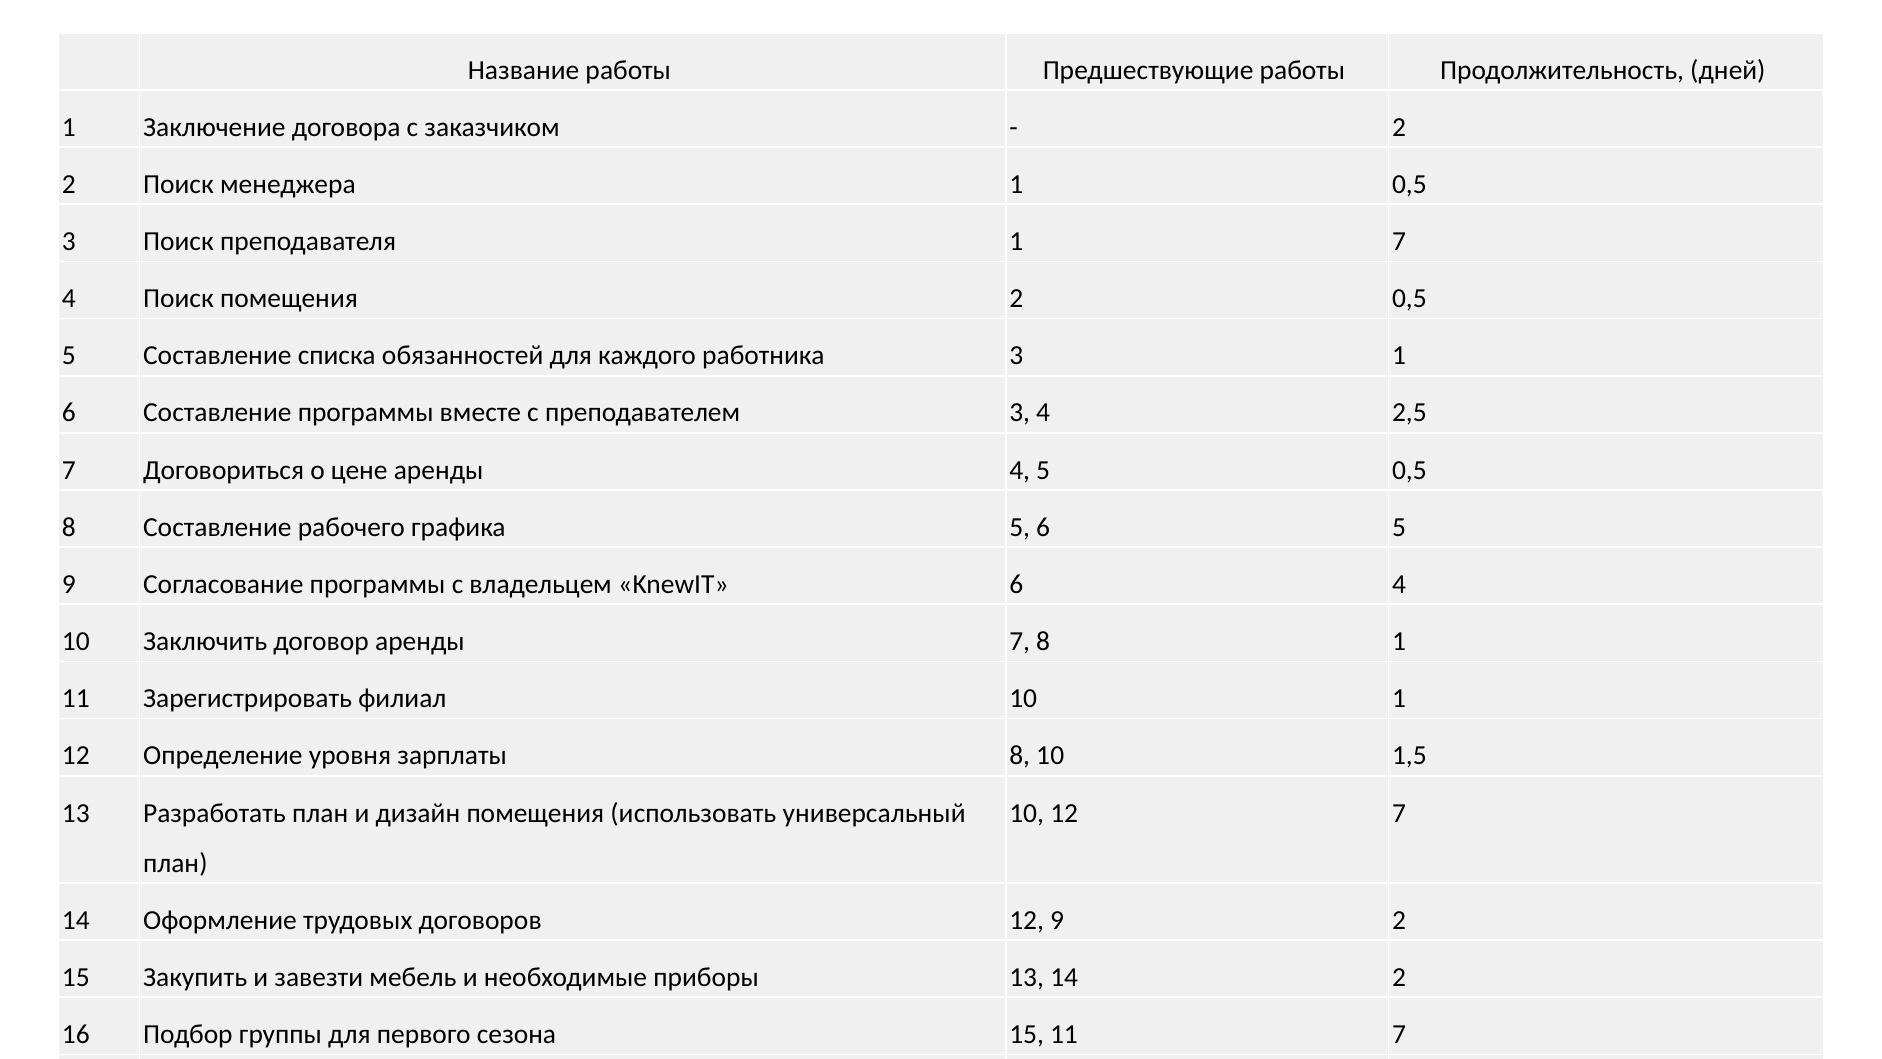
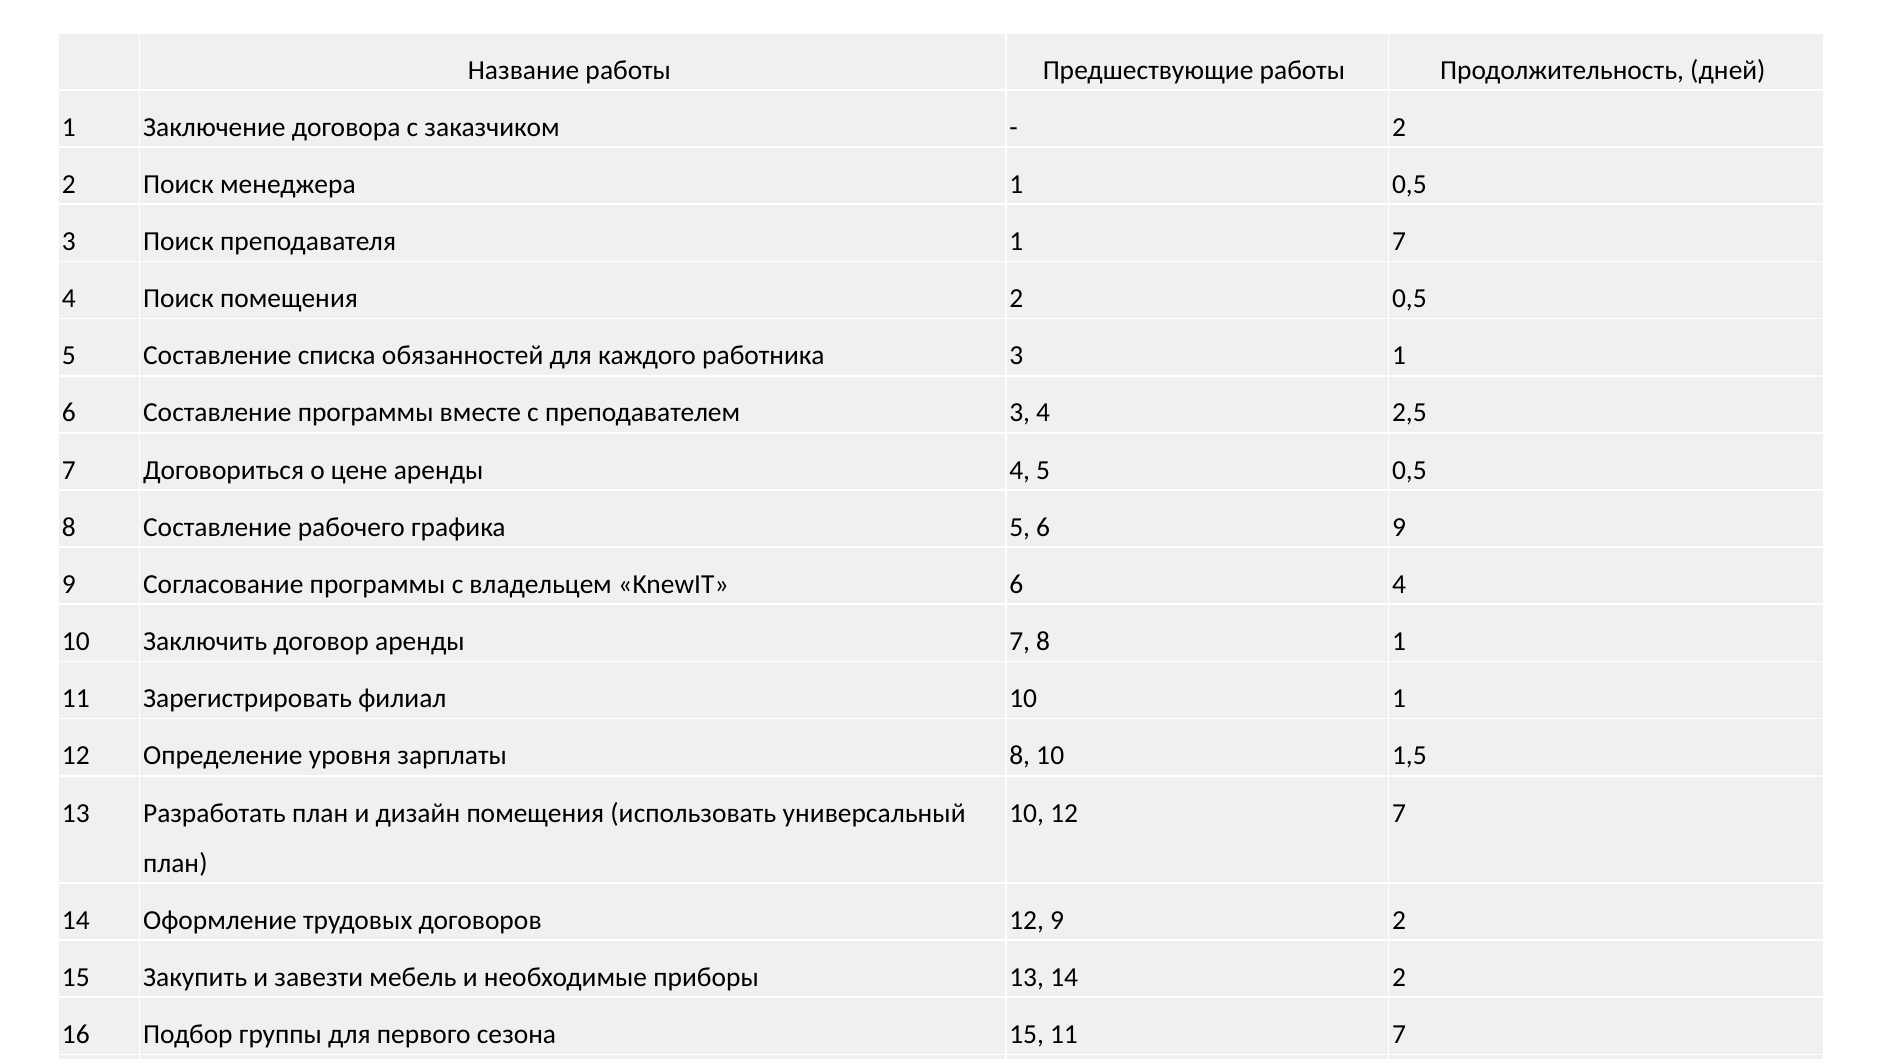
6 5: 5 -> 9 (1399, 527)
